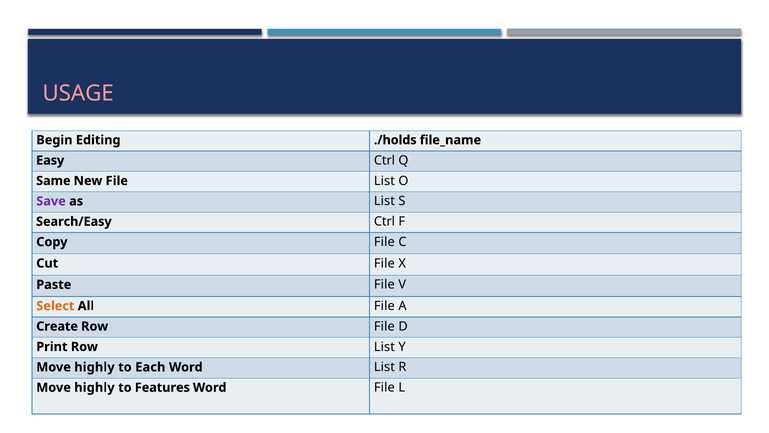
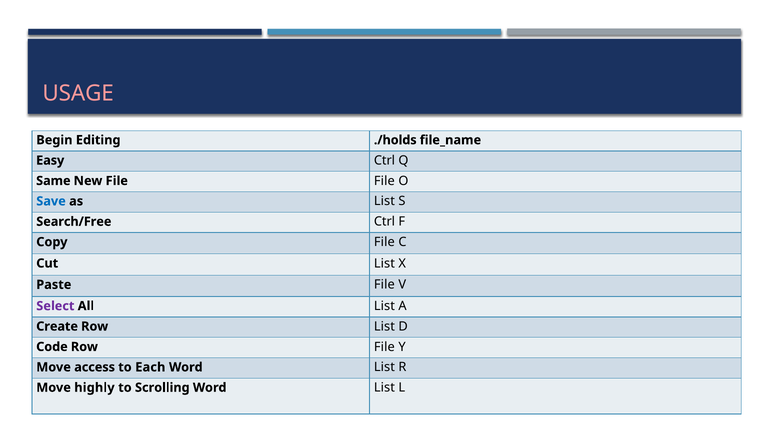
File List: List -> File (384, 181)
Save colour: purple -> blue (51, 201)
Search/Easy: Search/Easy -> Search/Free (74, 221)
Cut File: File -> List (384, 263)
Select colour: orange -> purple (55, 306)
All File: File -> List (384, 306)
Row File: File -> List (384, 326)
Print: Print -> Code (52, 346)
Row List: List -> File (384, 346)
highly: highly -> access (95, 367)
Features: Features -> Scrolling (162, 387)
File: File -> List (384, 387)
